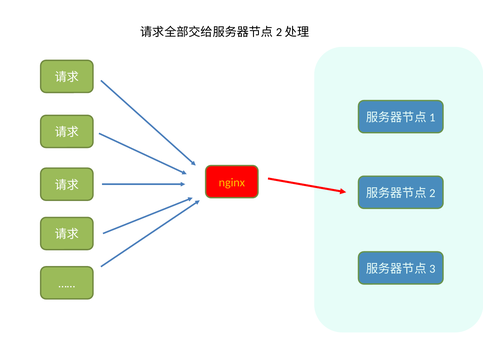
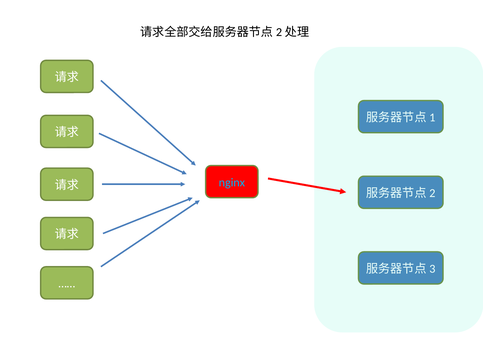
nginx colour: yellow -> light blue (232, 183)
